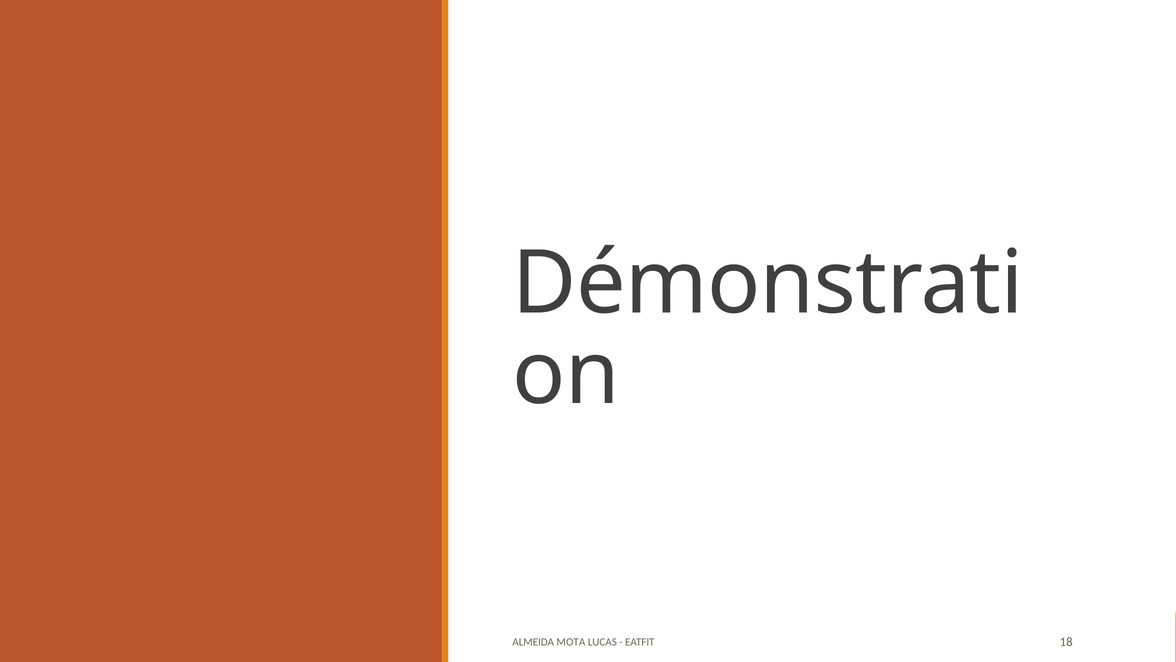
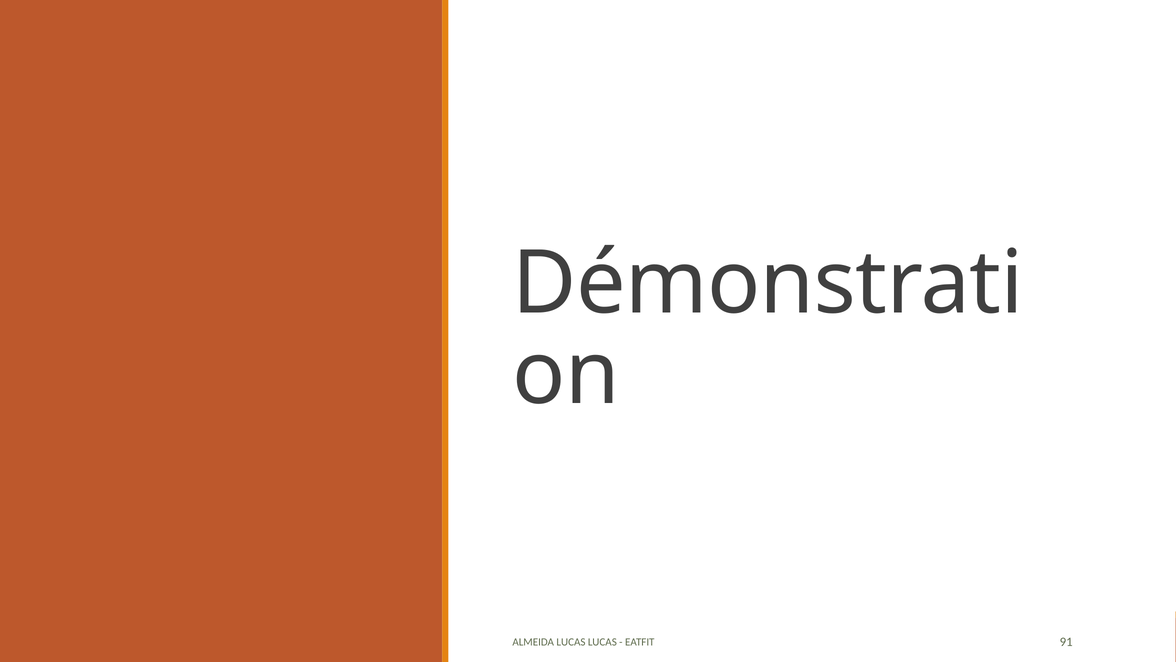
ALMEIDA MOTA: MOTA -> LUCAS (571, 641)
18: 18 -> 91 (1066, 641)
